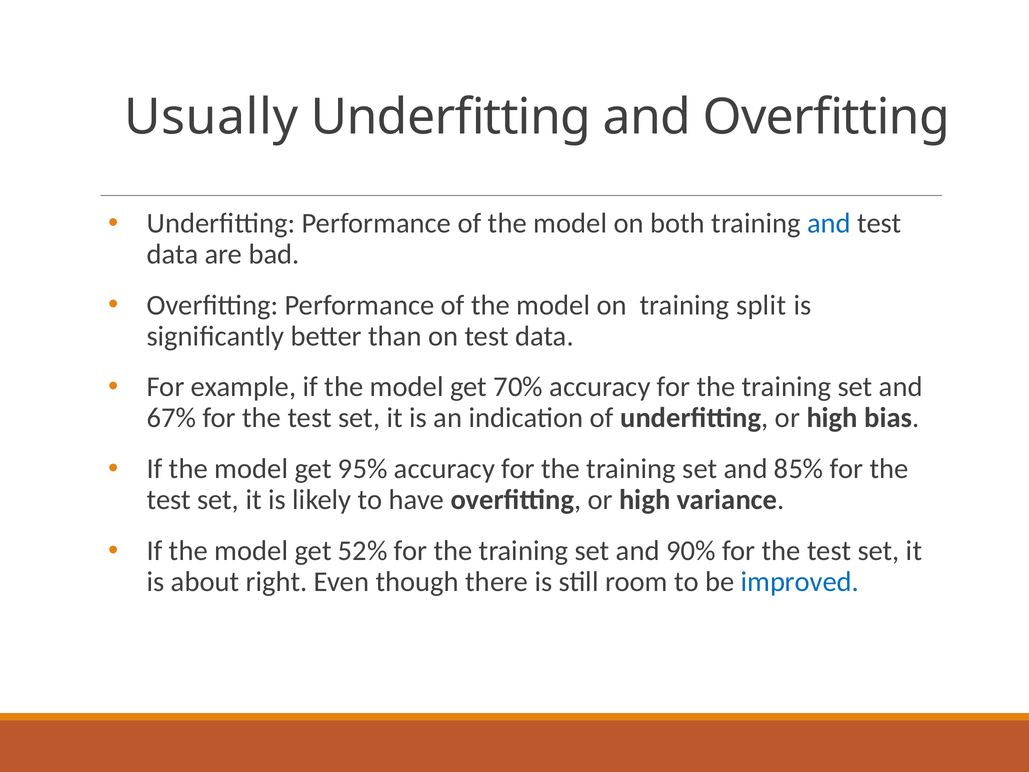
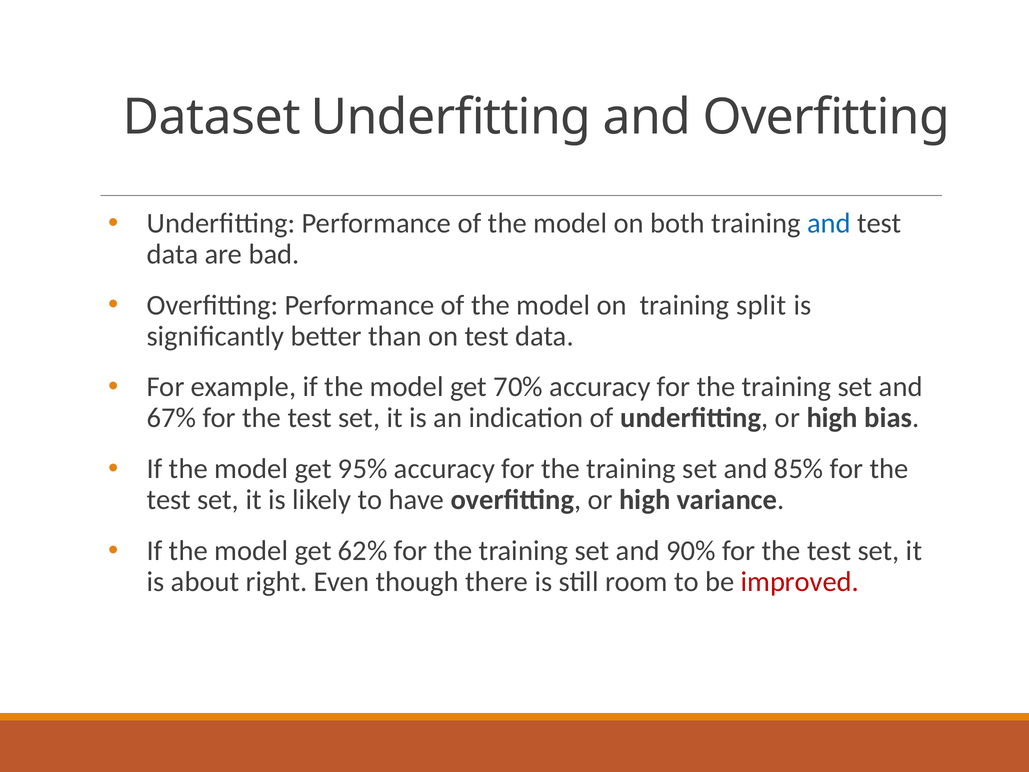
Usually: Usually -> Dataset (212, 117)
52%: 52% -> 62% (363, 551)
improved colour: blue -> red (800, 581)
